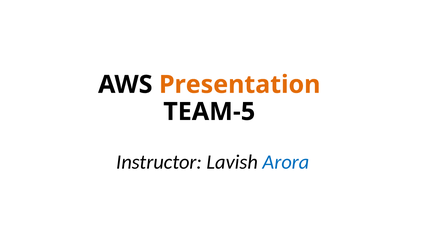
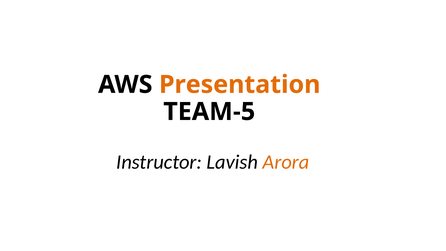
Arora colour: blue -> orange (286, 162)
